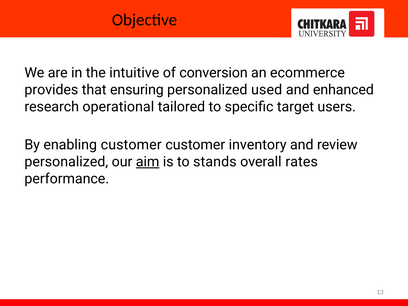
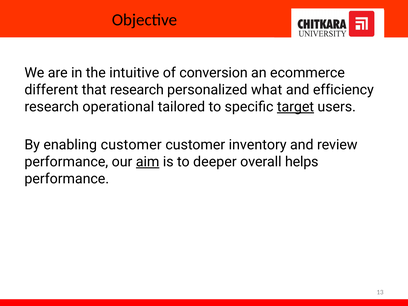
provides: provides -> different (51, 90)
that ensuring: ensuring -> research (137, 90)
used: used -> what (267, 90)
enhanced: enhanced -> efficiency (343, 90)
target underline: none -> present (295, 107)
personalized: personalized -> performance (66, 162)
stands: stands -> deeper (215, 162)
rates: rates -> helps (302, 162)
